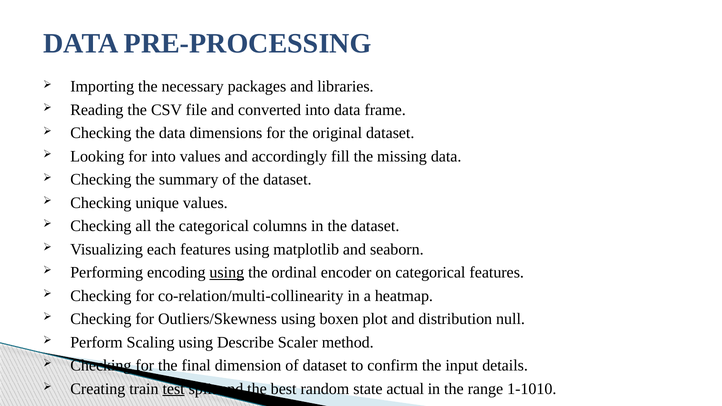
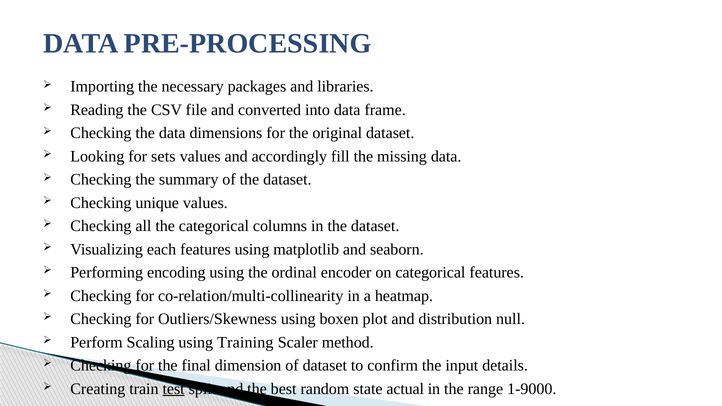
for into: into -> sets (163, 156)
using underline: present -> none (227, 273)
Describe: Describe -> Training (245, 342)
1-1010: 1-1010 -> 1-9000 (532, 389)
